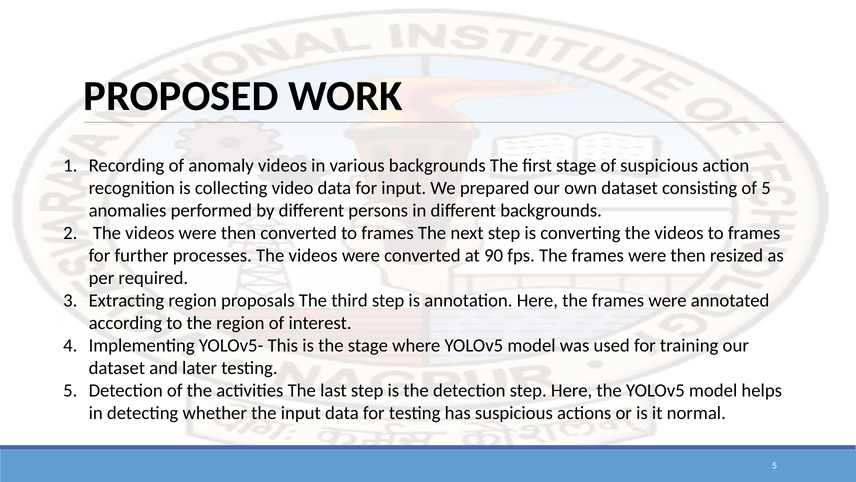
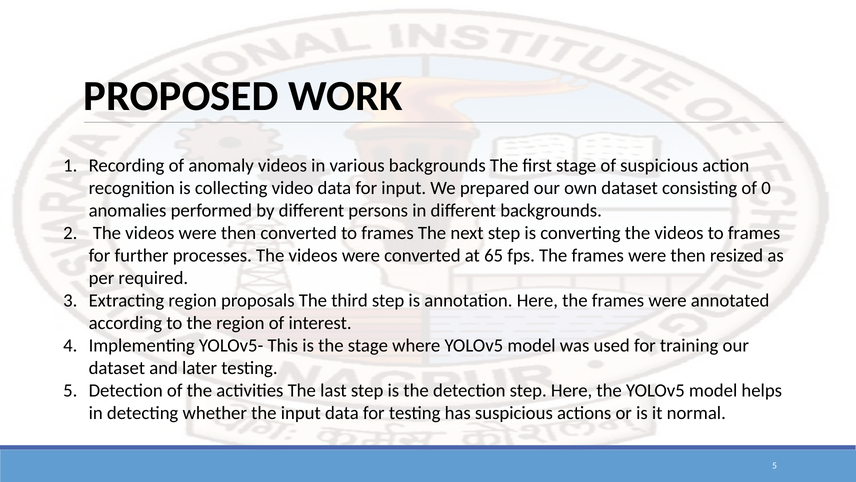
of 5: 5 -> 0 (766, 188)
90: 90 -> 65 (494, 255)
